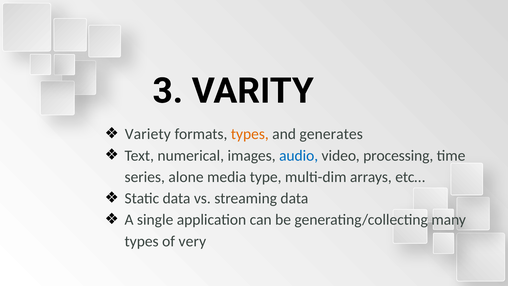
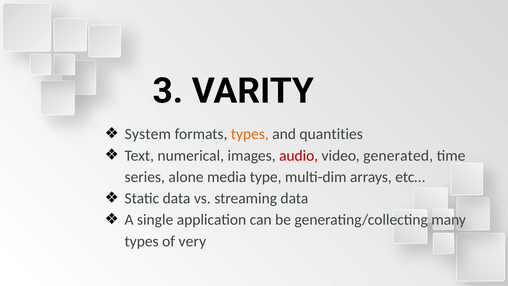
Variety: Variety -> System (148, 134)
generates: generates -> quantities (331, 134)
audio colour: blue -> red (299, 155)
processing: processing -> generated (398, 155)
